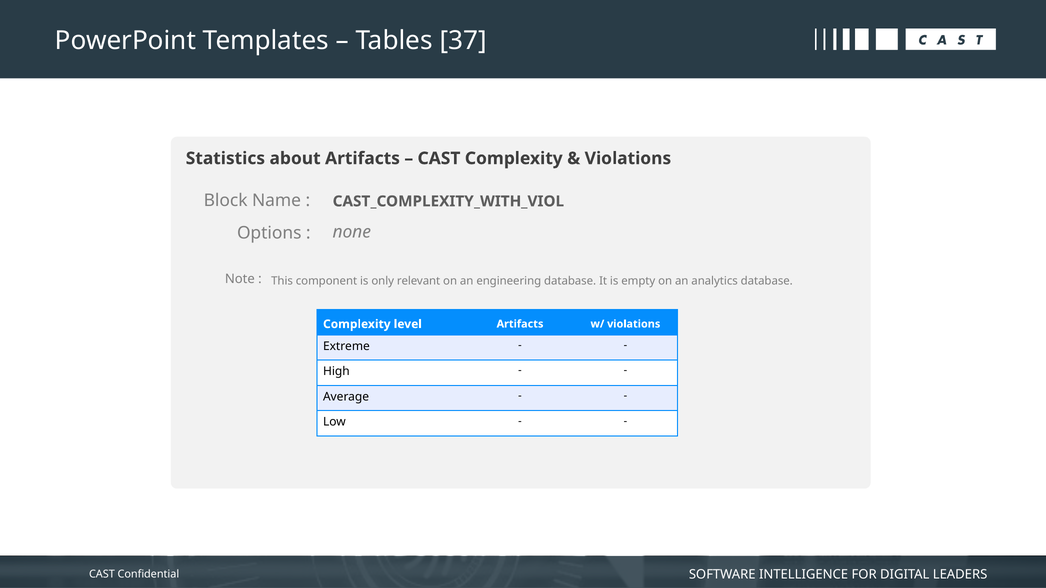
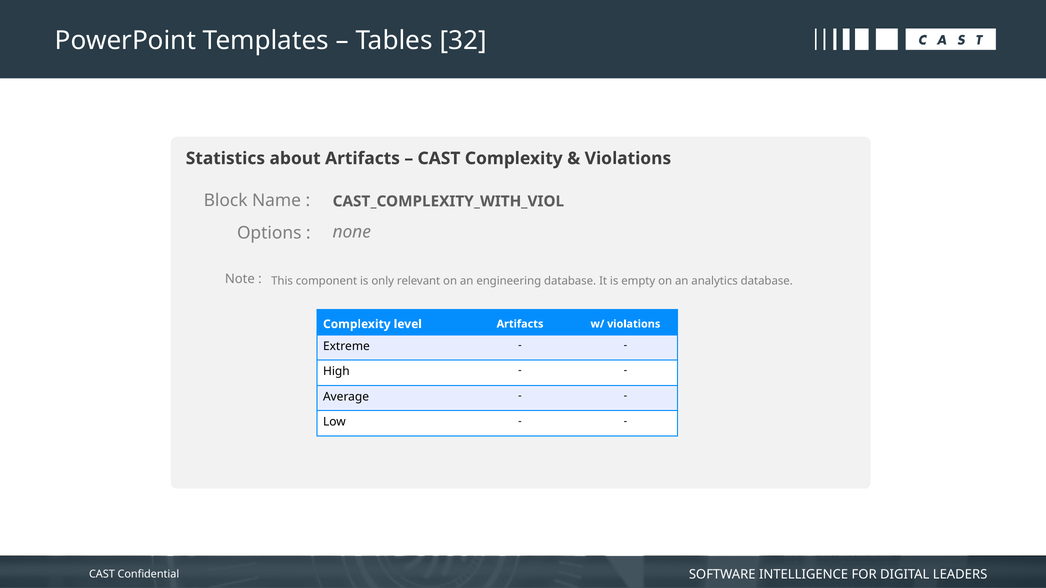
37: 37 -> 32 (463, 41)
